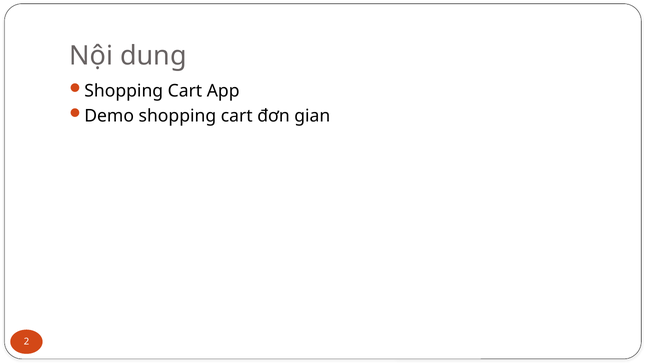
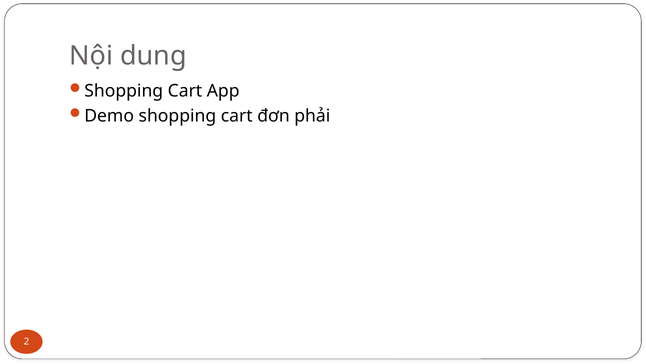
gian: gian -> phải (312, 116)
